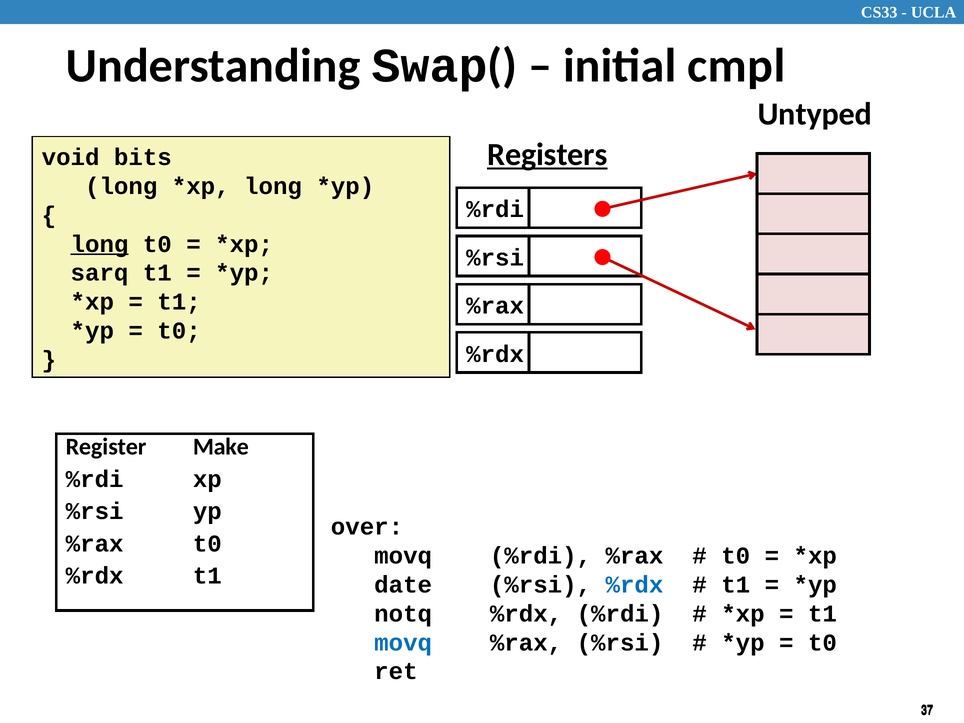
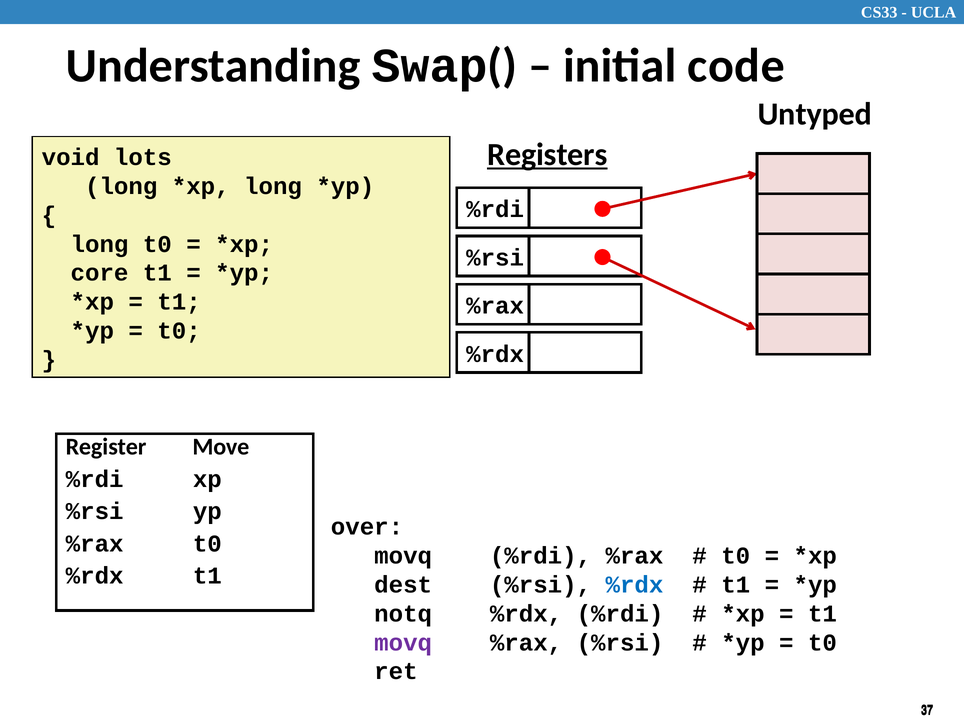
cmpl: cmpl -> code (736, 66)
bits: bits -> lots (143, 157)
long underline: present -> none (100, 244)
sarq: sarq -> core (100, 273)
Make: Make -> Move (221, 447)
date: date -> dest (403, 585)
movq colour: blue -> purple (403, 643)
